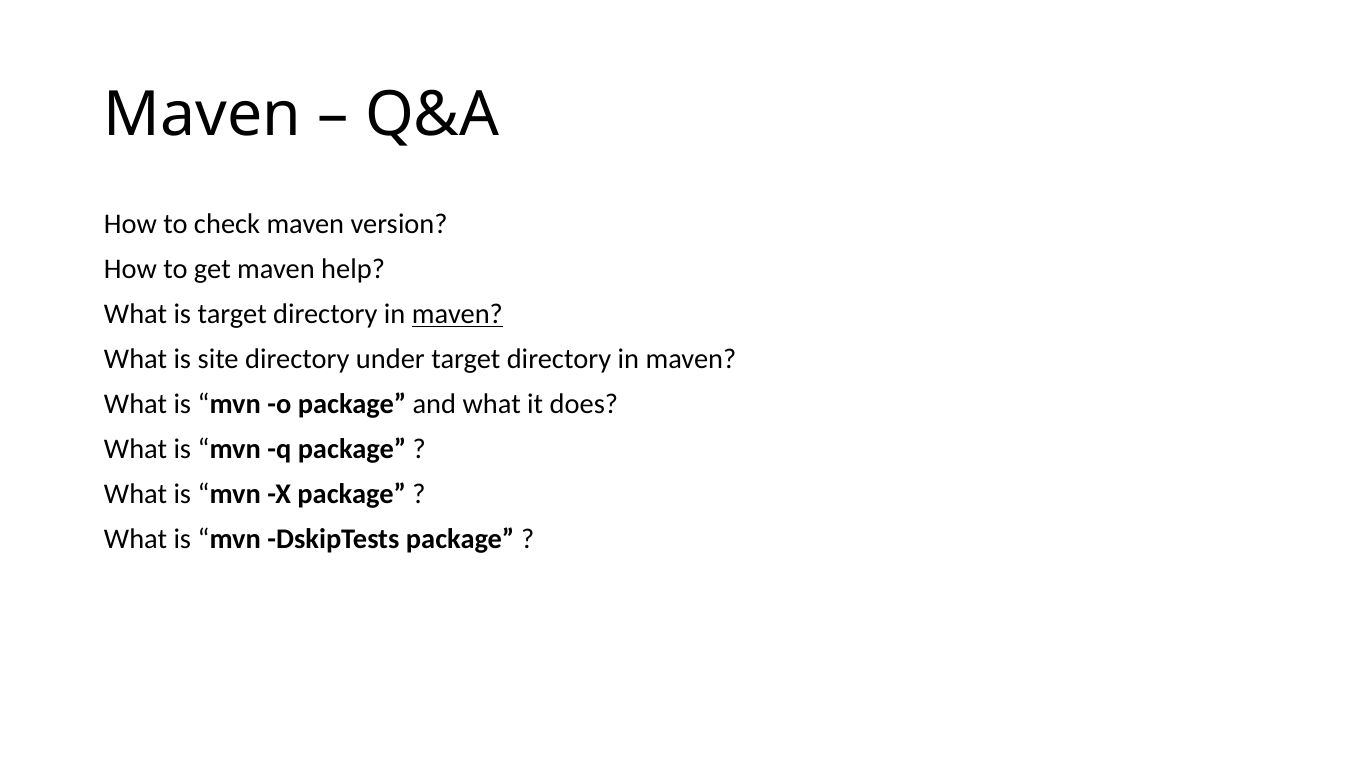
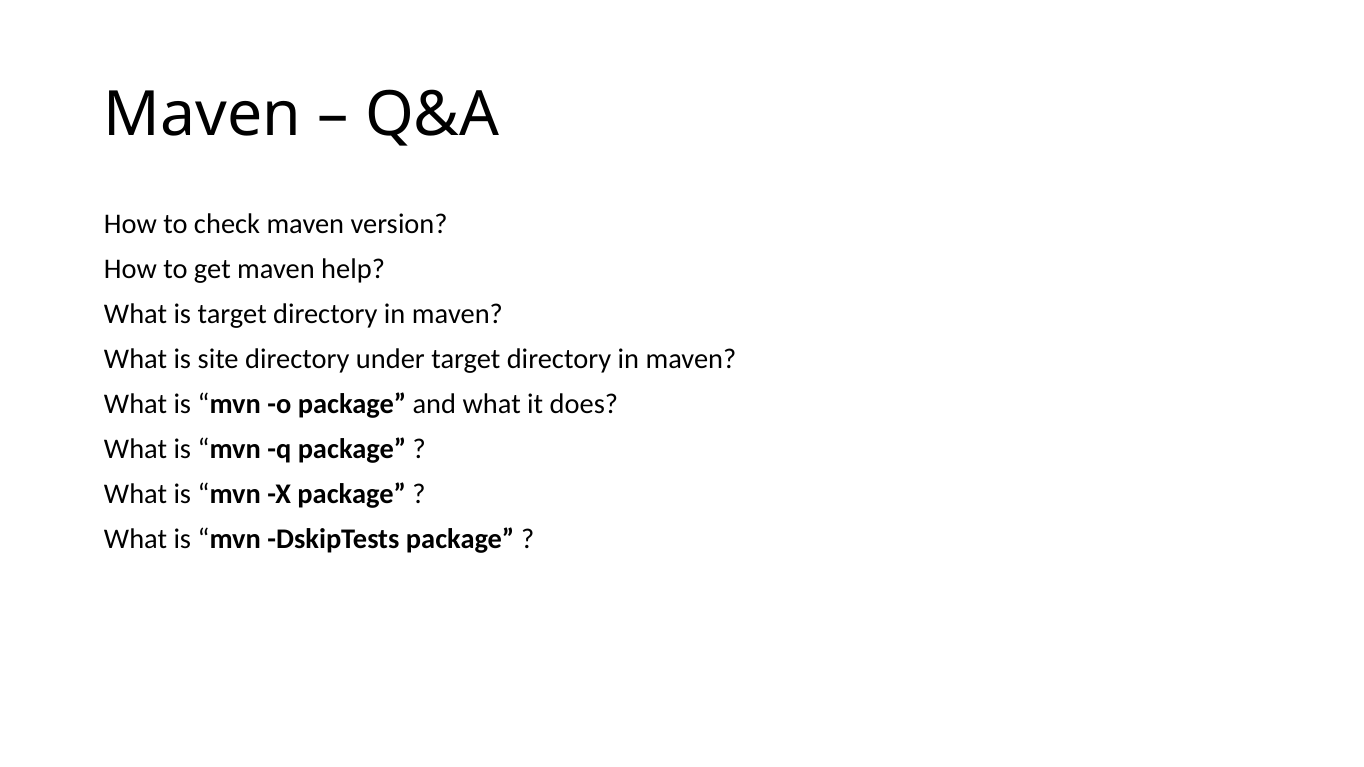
maven underline: present -> none (457, 314)
